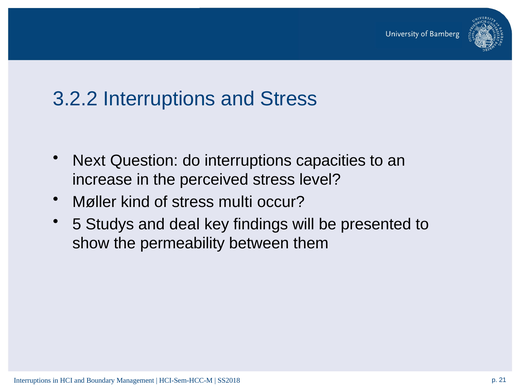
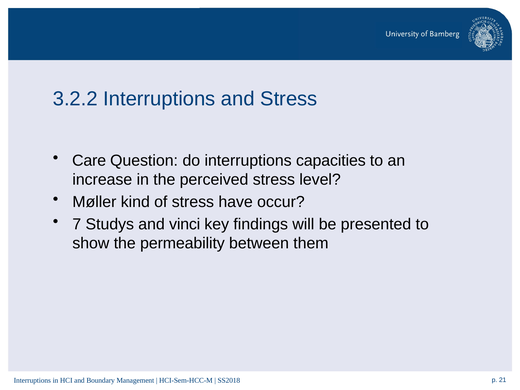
Next: Next -> Care (89, 161)
multi: multi -> have (236, 202)
5: 5 -> 7 (77, 224)
deal: deal -> vinci (185, 224)
